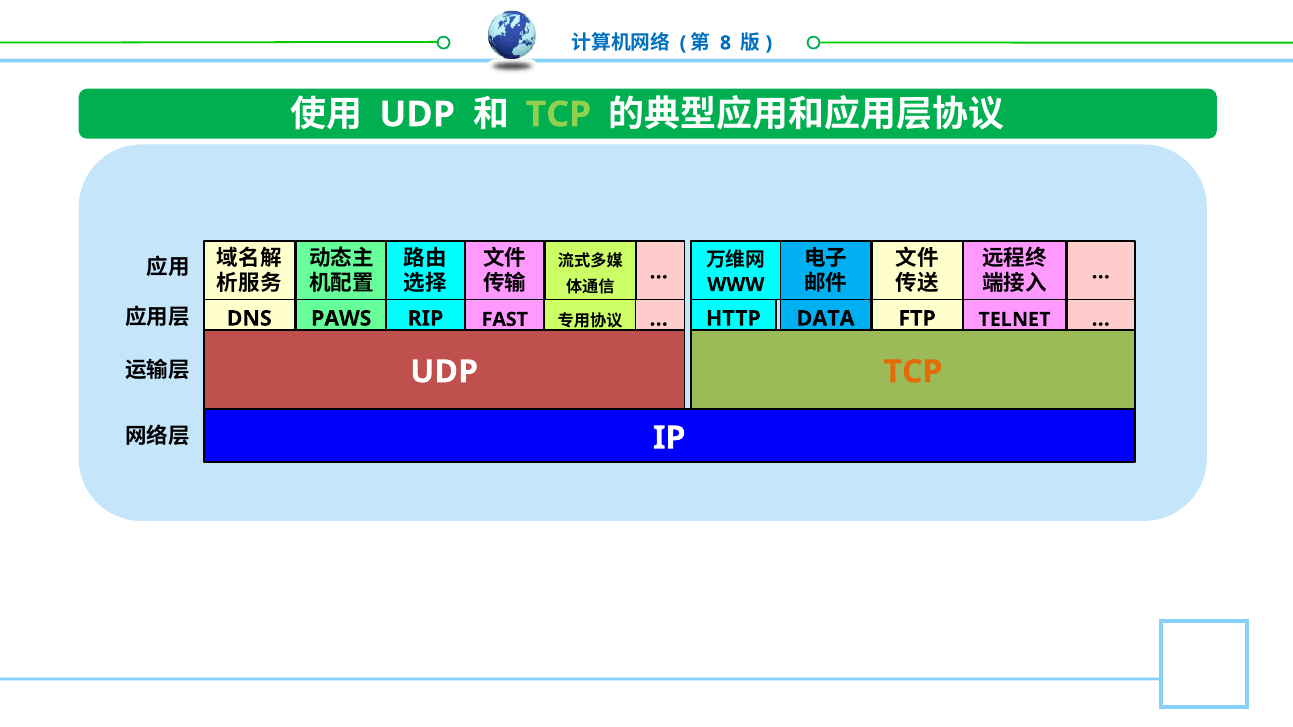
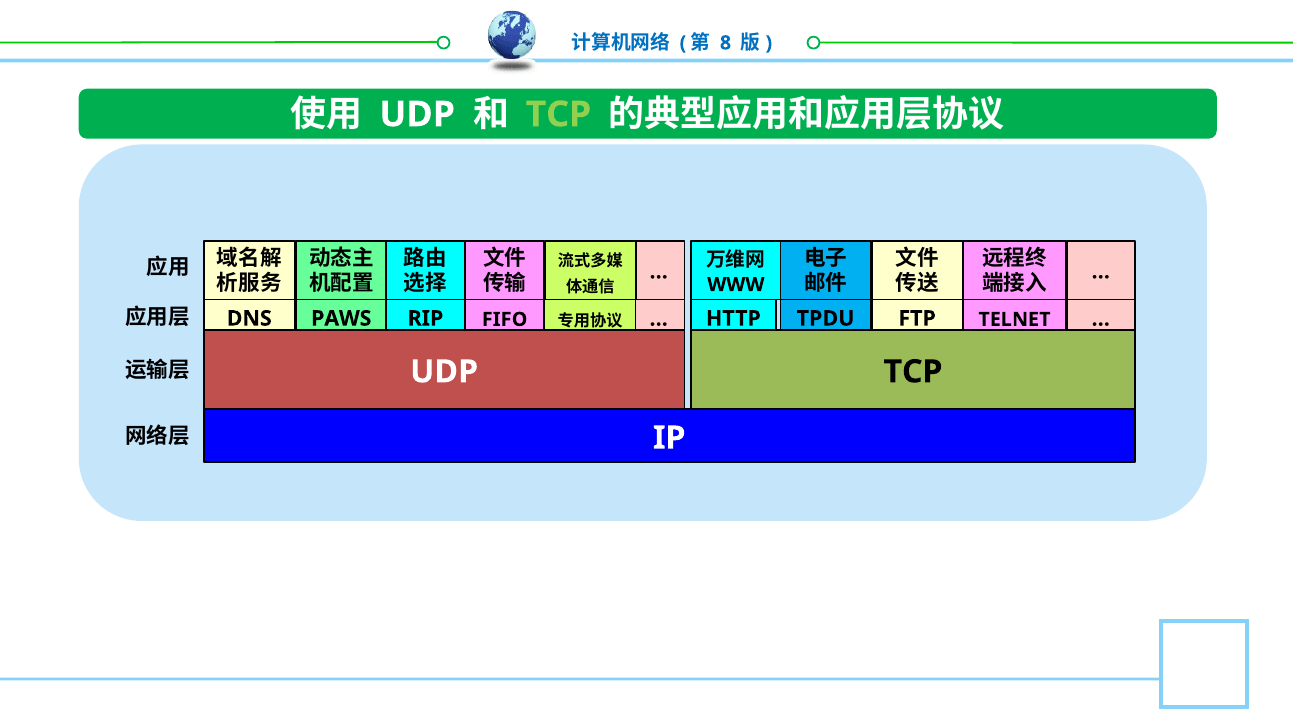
DATA: DATA -> TPDU (826, 319)
FAST: FAST -> FIFO (505, 320)
TCP colour: orange -> black (913, 372)
